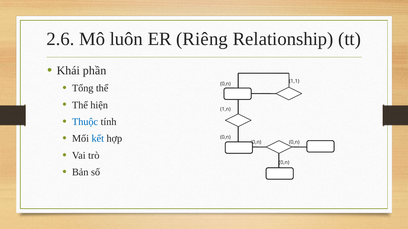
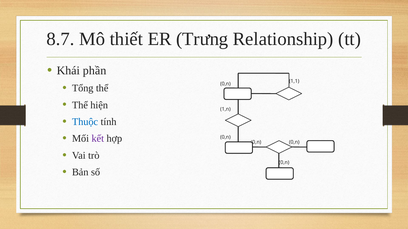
2.6: 2.6 -> 8.7 (60, 39)
luôn: luôn -> thiết (126, 39)
Riêng: Riêng -> Trưng (202, 39)
kết colour: blue -> purple (98, 139)
